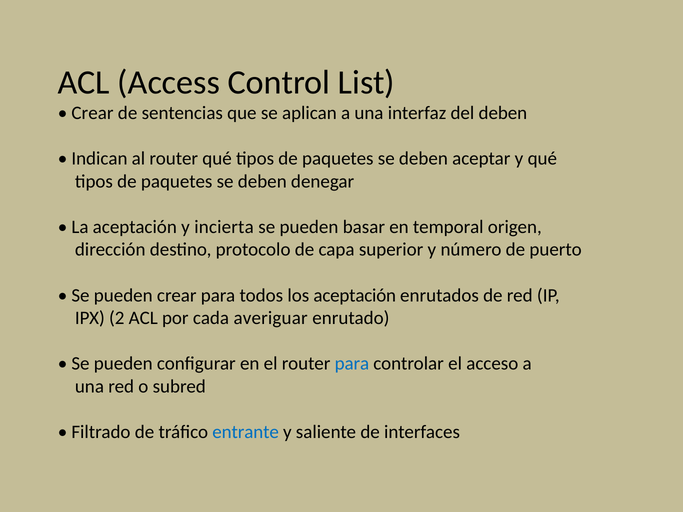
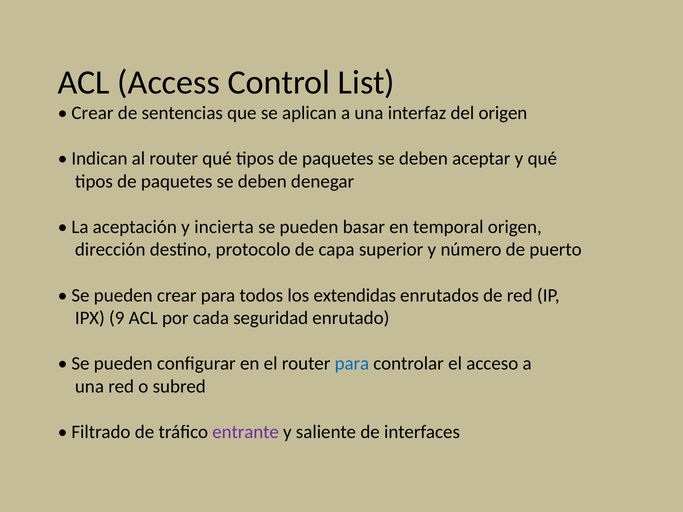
del deben: deben -> origen (503, 113)
los aceptación: aceptación -> extendidas (355, 295)
2: 2 -> 9 (117, 318)
averiguar: averiguar -> seguridad (271, 318)
entrante colour: blue -> purple (246, 432)
